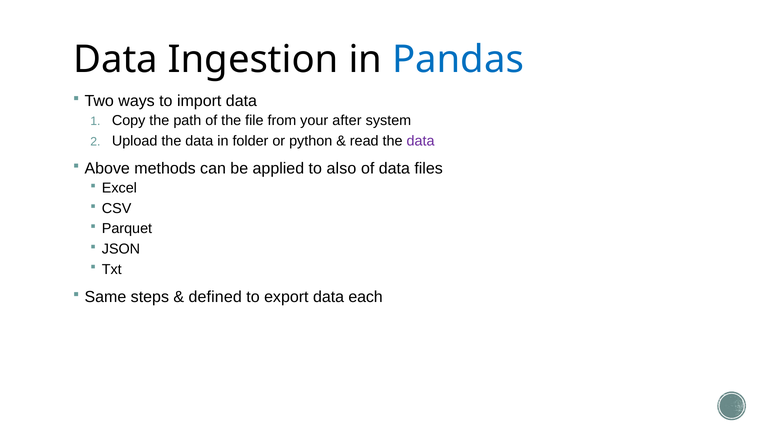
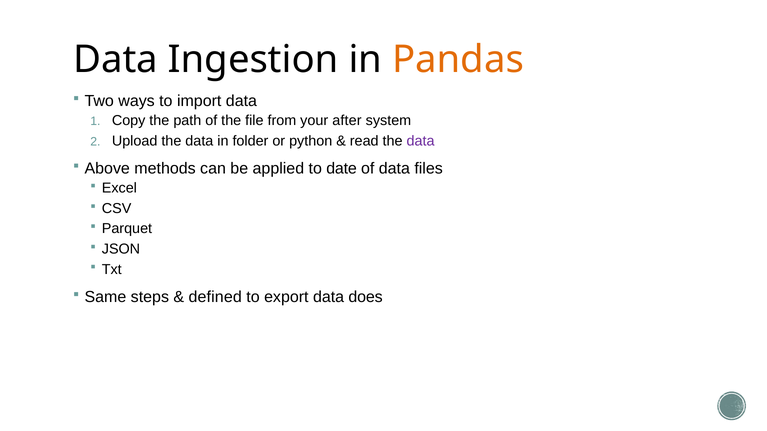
Pandas colour: blue -> orange (458, 60)
also: also -> date (342, 169)
each: each -> does (366, 297)
